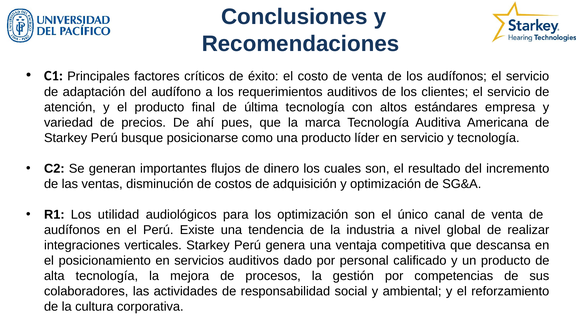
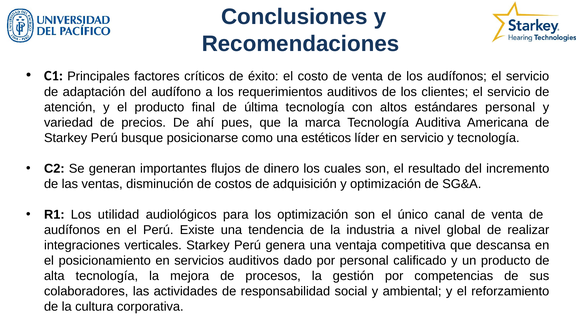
estándares empresa: empresa -> personal (510, 107)
una producto: producto -> estéticos (326, 138)
